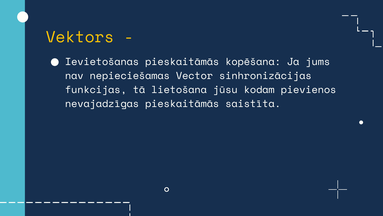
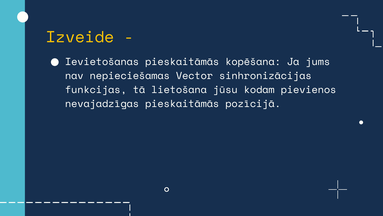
Vektors: Vektors -> Izveide (80, 37)
saistīta: saistīta -> pozīcijā (253, 103)
